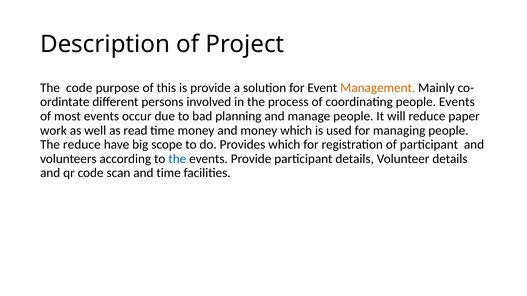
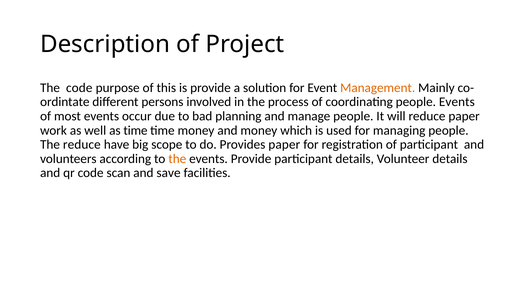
as read: read -> time (135, 131)
Provides which: which -> paper (284, 145)
the colour: blue -> orange (177, 159)
and time: time -> save (169, 173)
